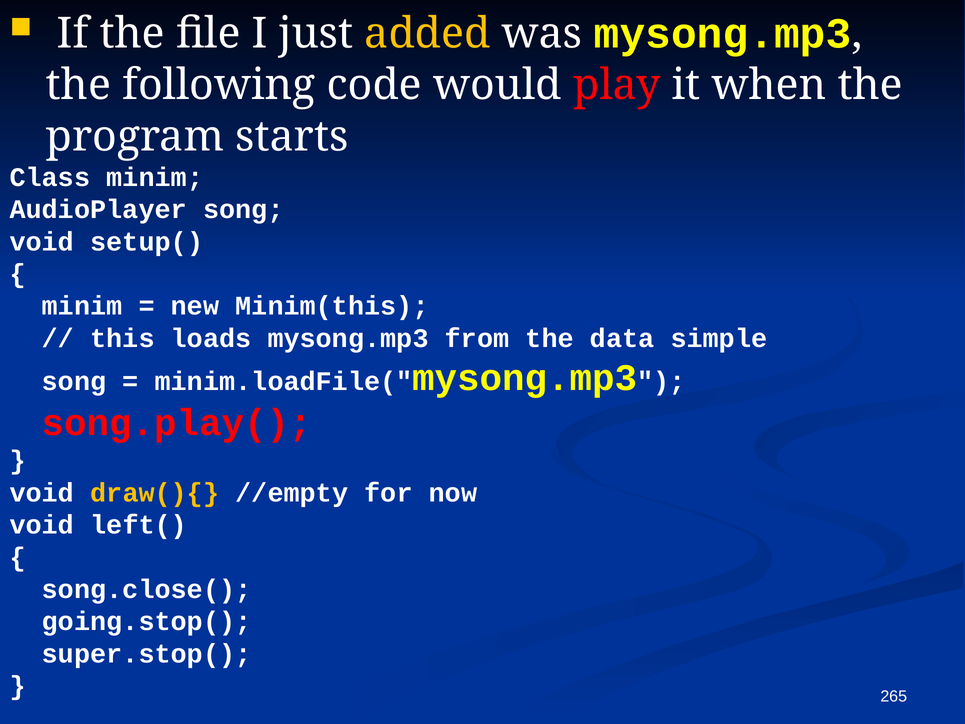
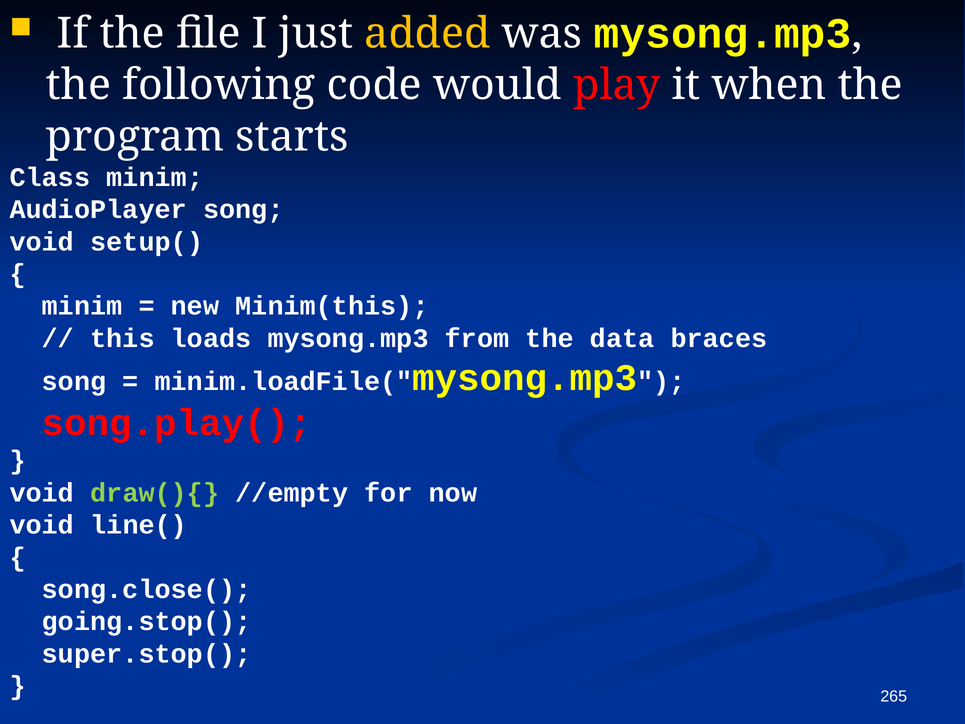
simple: simple -> braces (719, 338)
draw(){ colour: yellow -> light green (155, 493)
left(: left( -> line( (139, 525)
